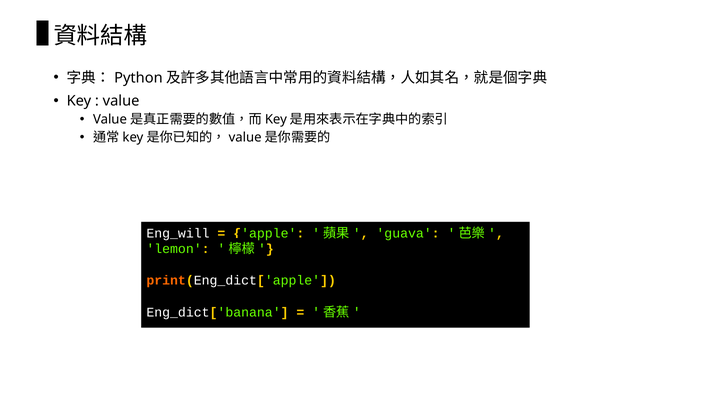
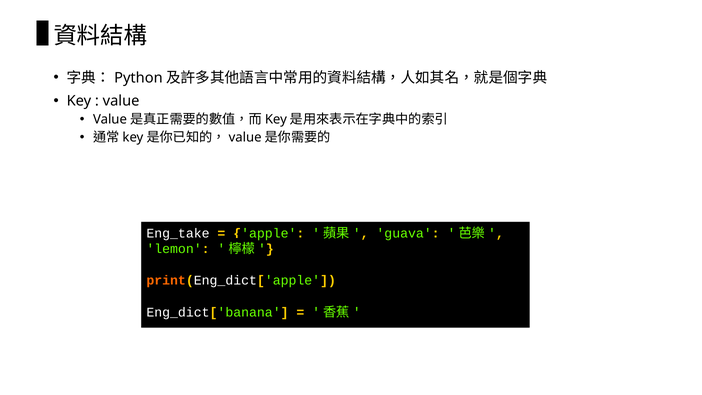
Eng_will: Eng_will -> Eng_take (178, 233)
